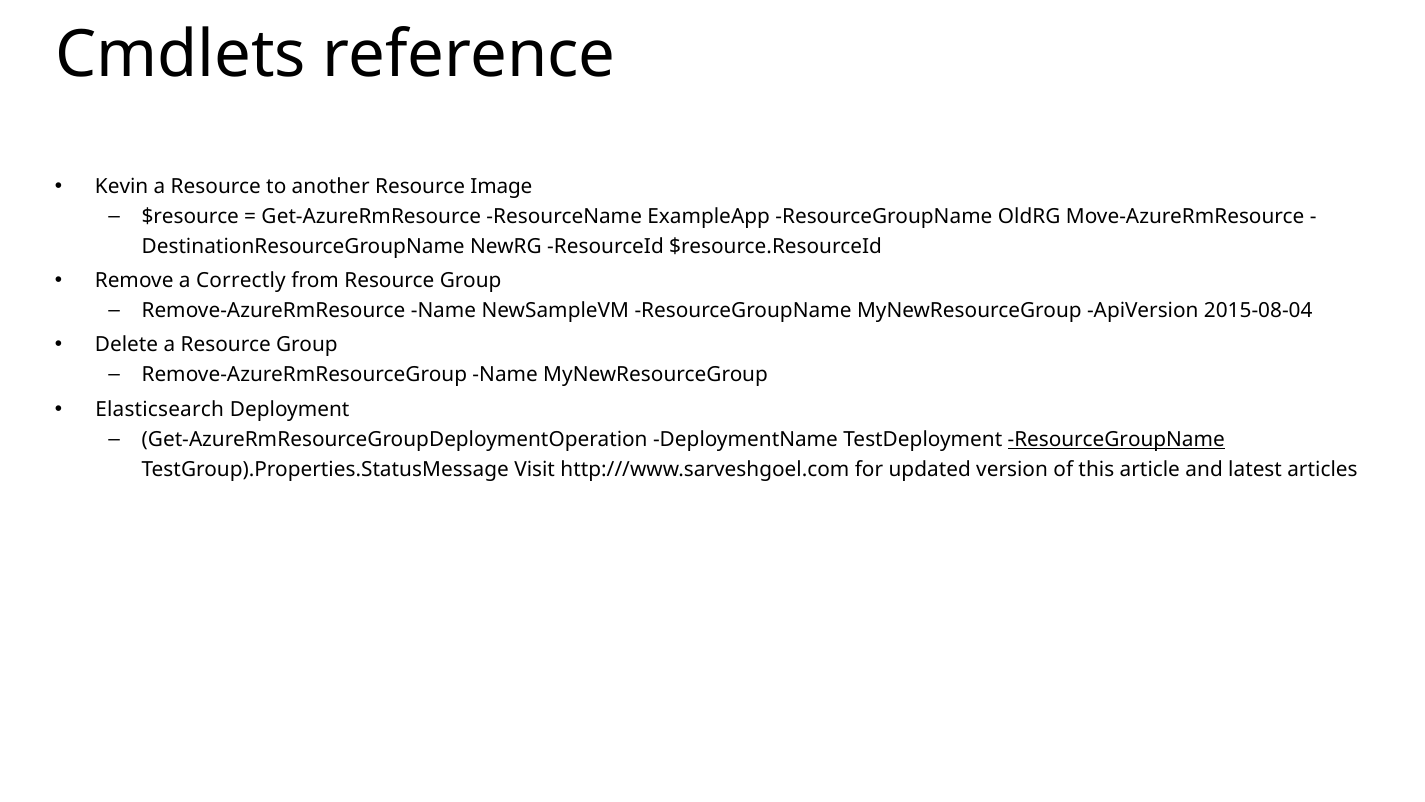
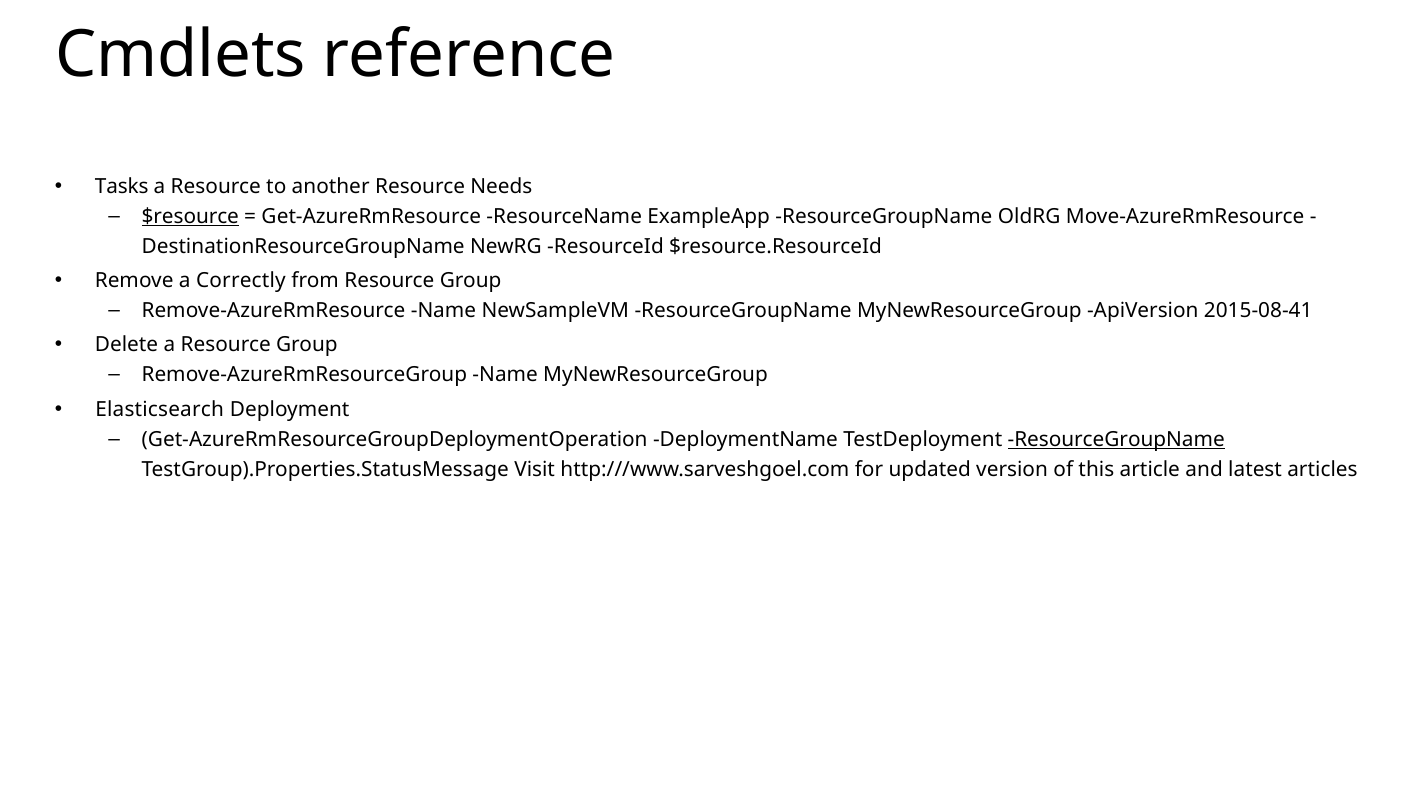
Kevin: Kevin -> Tasks (122, 186)
Image: Image -> Needs (501, 186)
$resource underline: none -> present (190, 216)
2015-08-04: 2015-08-04 -> 2015-08-41 (1258, 311)
